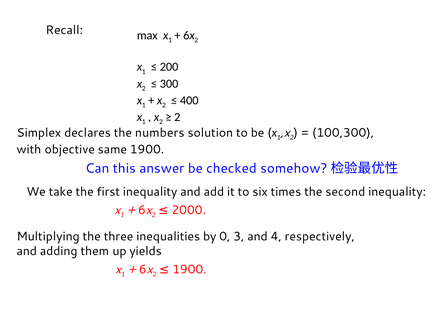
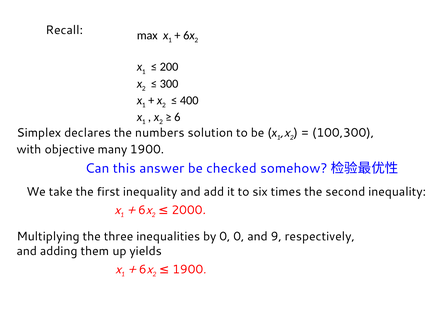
2: 2 -> 6 (177, 117)
same: same -> many (112, 150)
0 3: 3 -> 0 (239, 236)
4: 4 -> 9 (276, 236)
